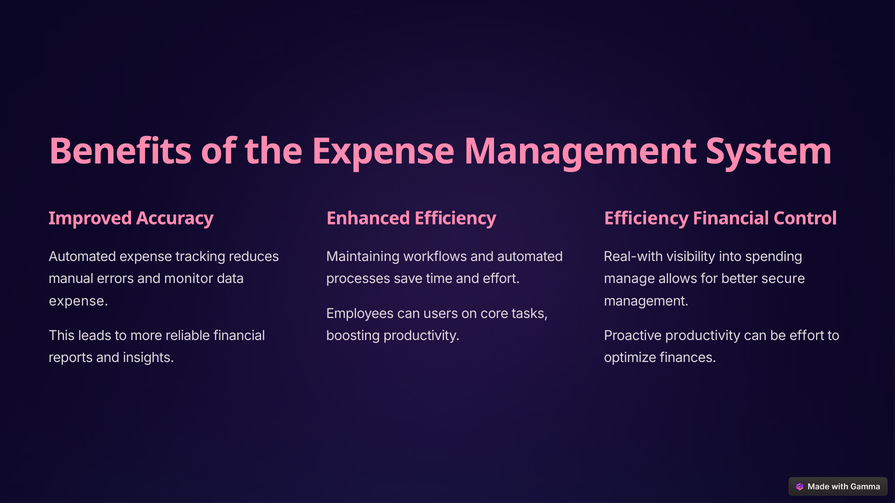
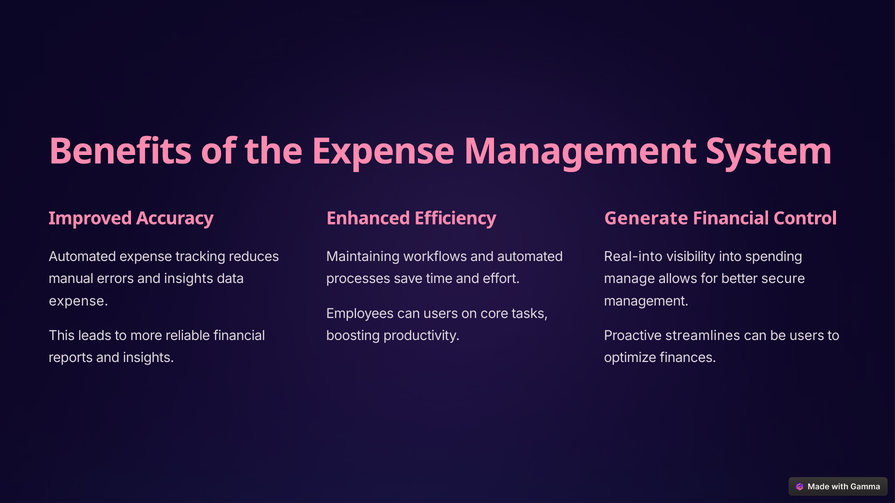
Efficiency: Efficiency -> Generate (646, 219)
Real-with: Real-with -> Real-into (633, 257)
errors and monitor: monitor -> insights (189, 279)
Proactive productivity: productivity -> streamlines (703, 336)
be effort: effort -> users (807, 336)
